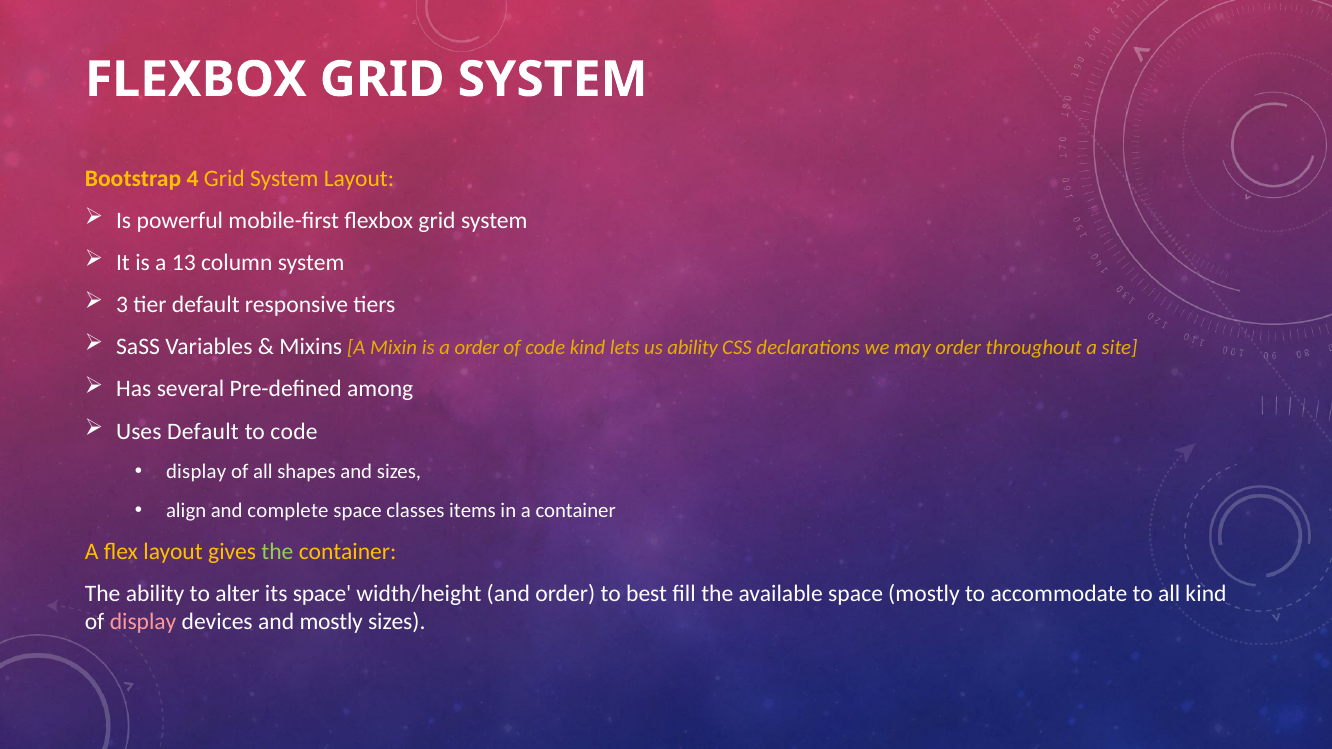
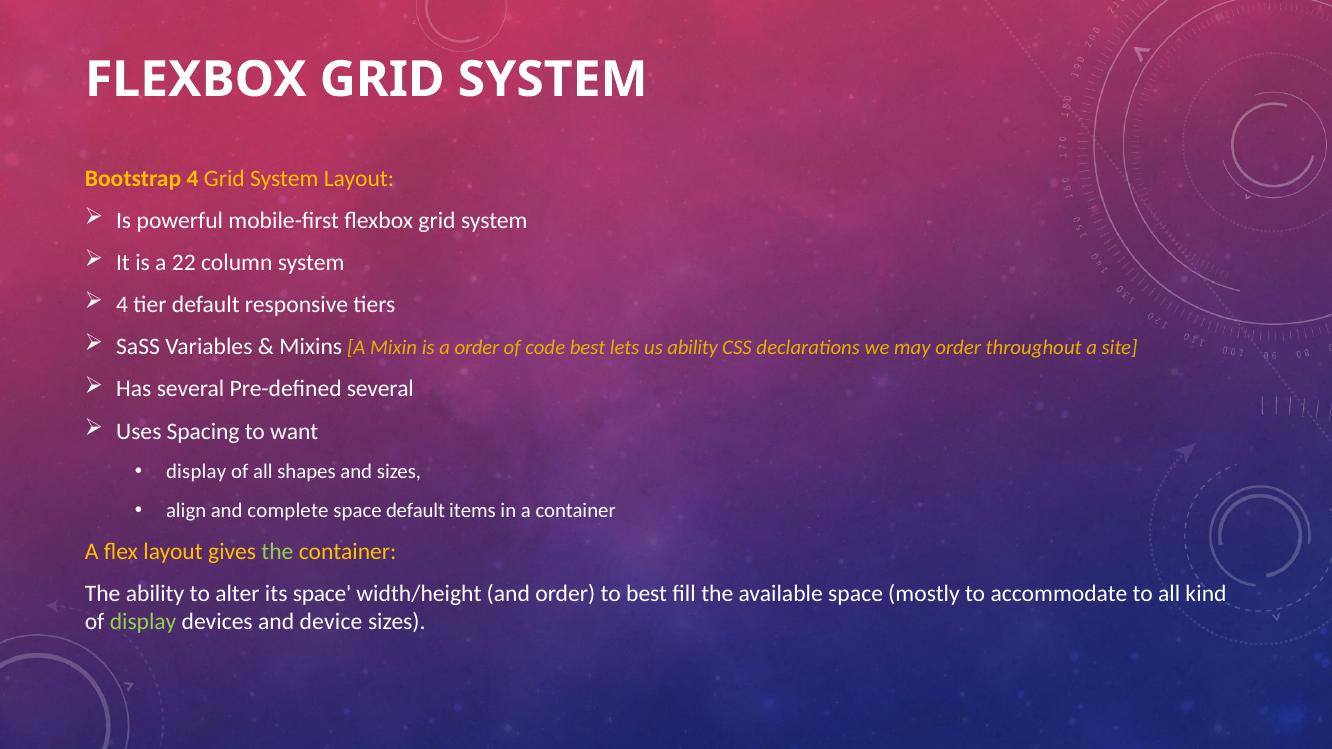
13: 13 -> 22 (184, 263)
3: 3 -> 4 (122, 305)
code kind: kind -> best (588, 348)
Pre-defined among: among -> several (380, 389)
Uses Default: Default -> Spacing (203, 432)
to code: code -> want (294, 432)
space classes: classes -> default (415, 511)
display colour: pink -> light green (143, 622)
and mostly: mostly -> device (331, 622)
